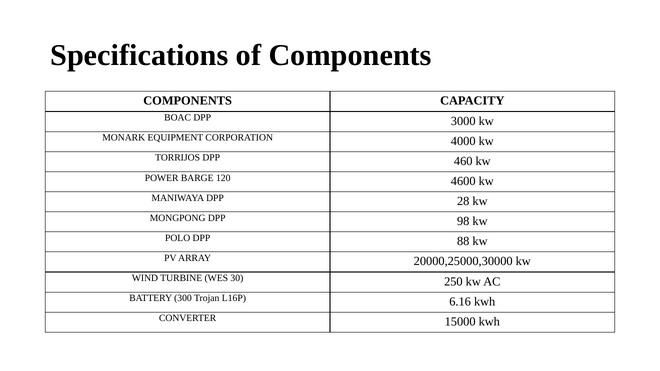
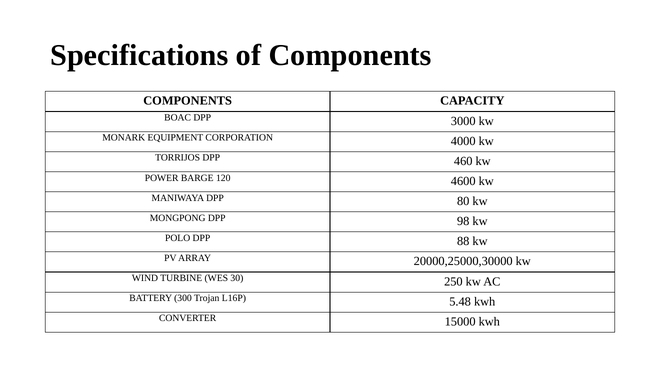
28: 28 -> 80 (463, 201)
6.16: 6.16 -> 5.48 (460, 302)
